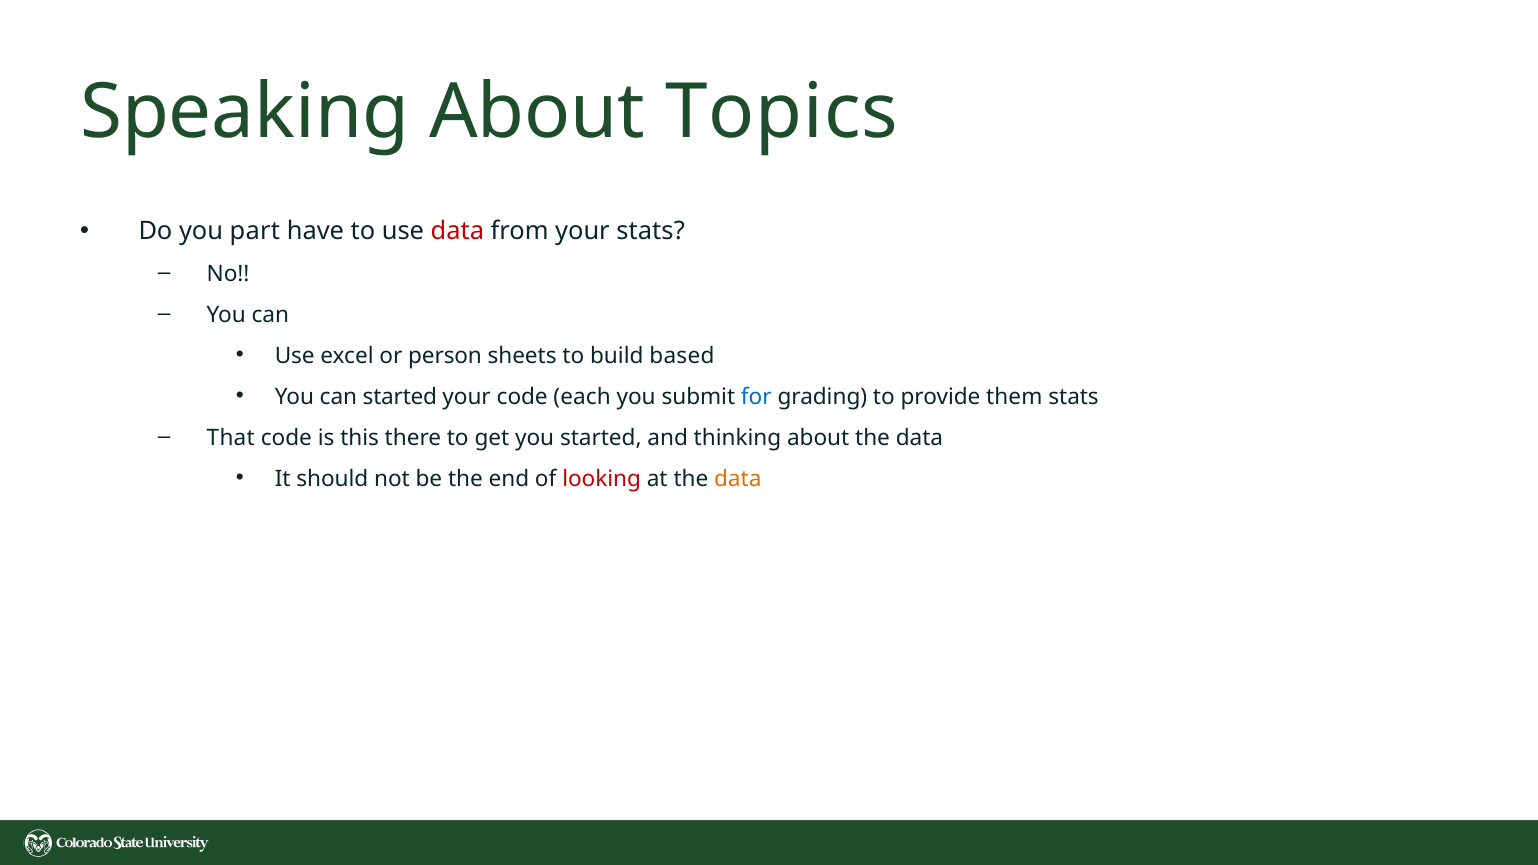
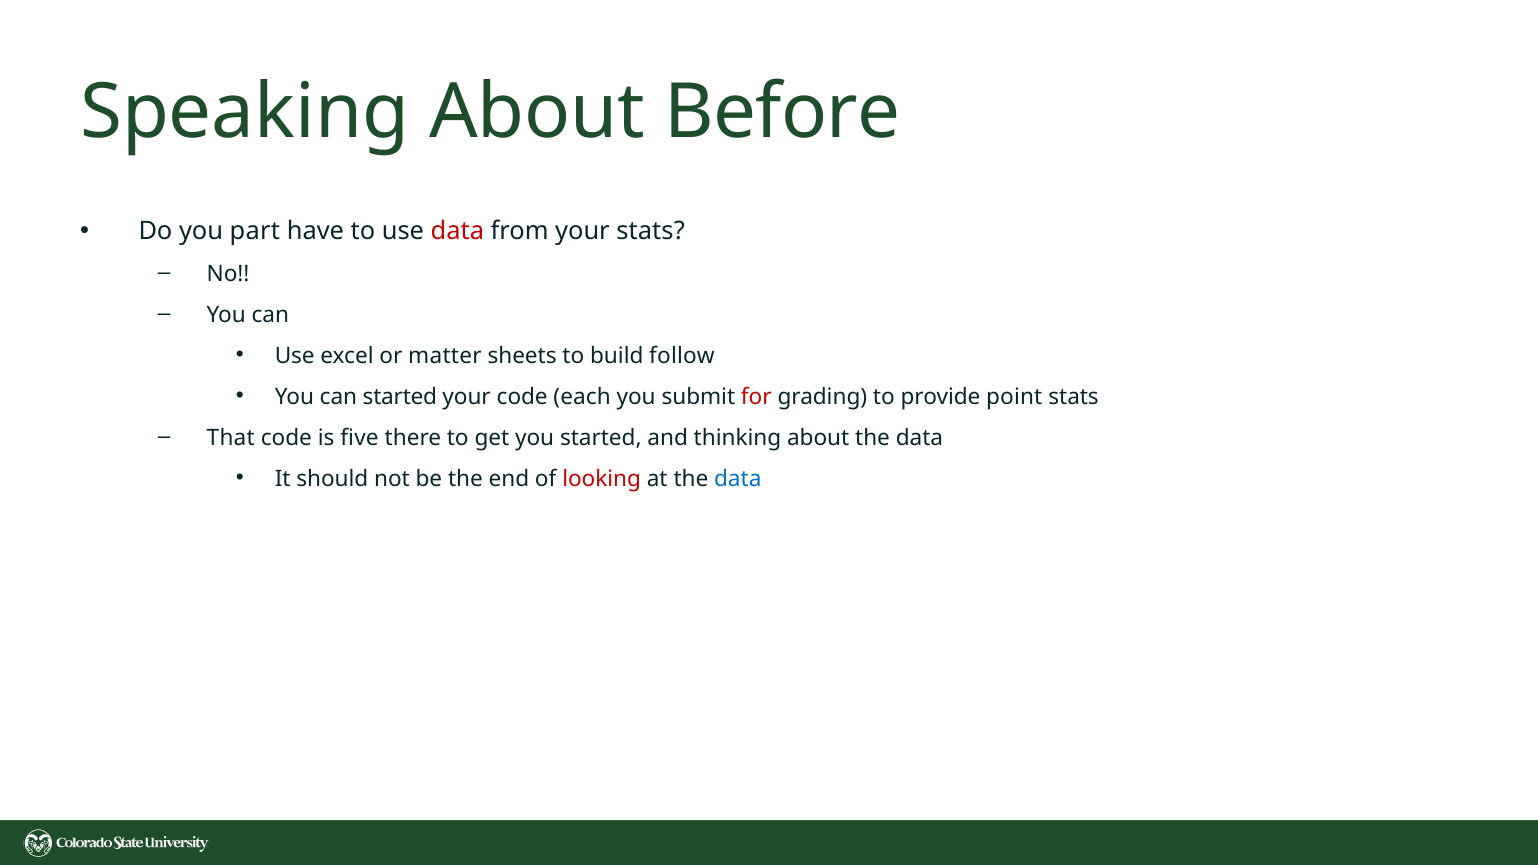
Topics: Topics -> Before (783, 112)
person: person -> matter (445, 356)
based: based -> follow (682, 356)
for colour: blue -> red (756, 397)
them: them -> point (1014, 397)
this: this -> five (359, 438)
data colour: orange -> blue (738, 479)
